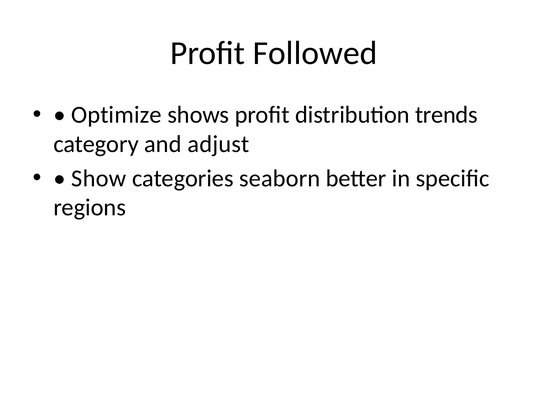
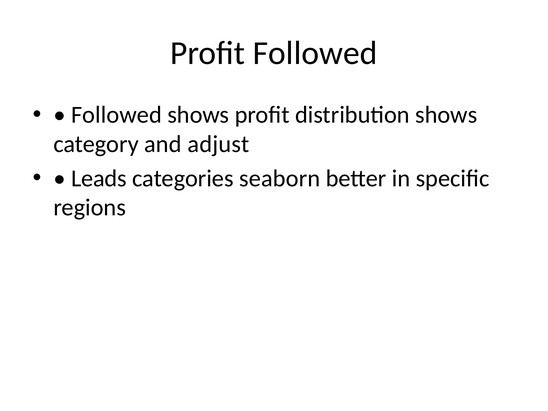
Optimize: Optimize -> Followed (116, 115)
distribution trends: trends -> shows (446, 115)
Show: Show -> Leads (99, 178)
